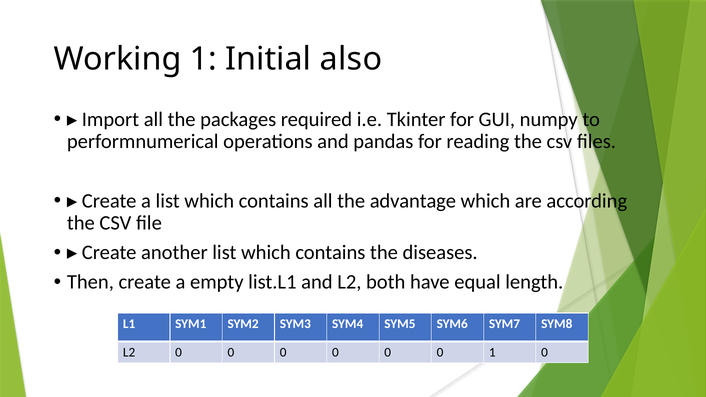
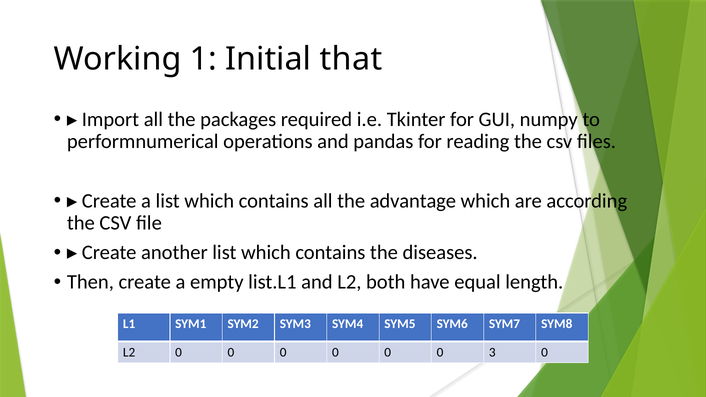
also: also -> that (351, 59)
0 1: 1 -> 3 (492, 352)
